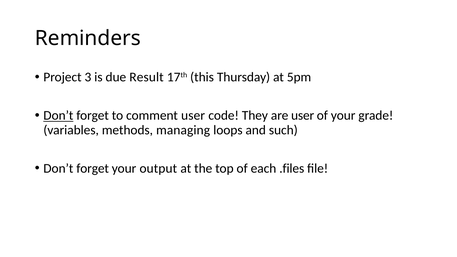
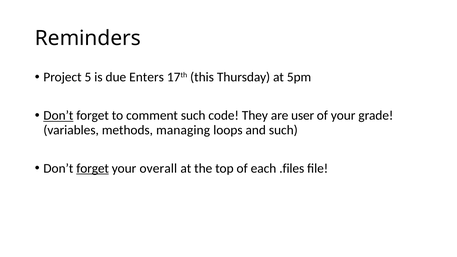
3: 3 -> 5 (88, 77)
Result: Result -> Enters (147, 77)
comment user: user -> such (193, 116)
forget underline: none -> present (93, 168)
output: output -> overall (158, 168)
